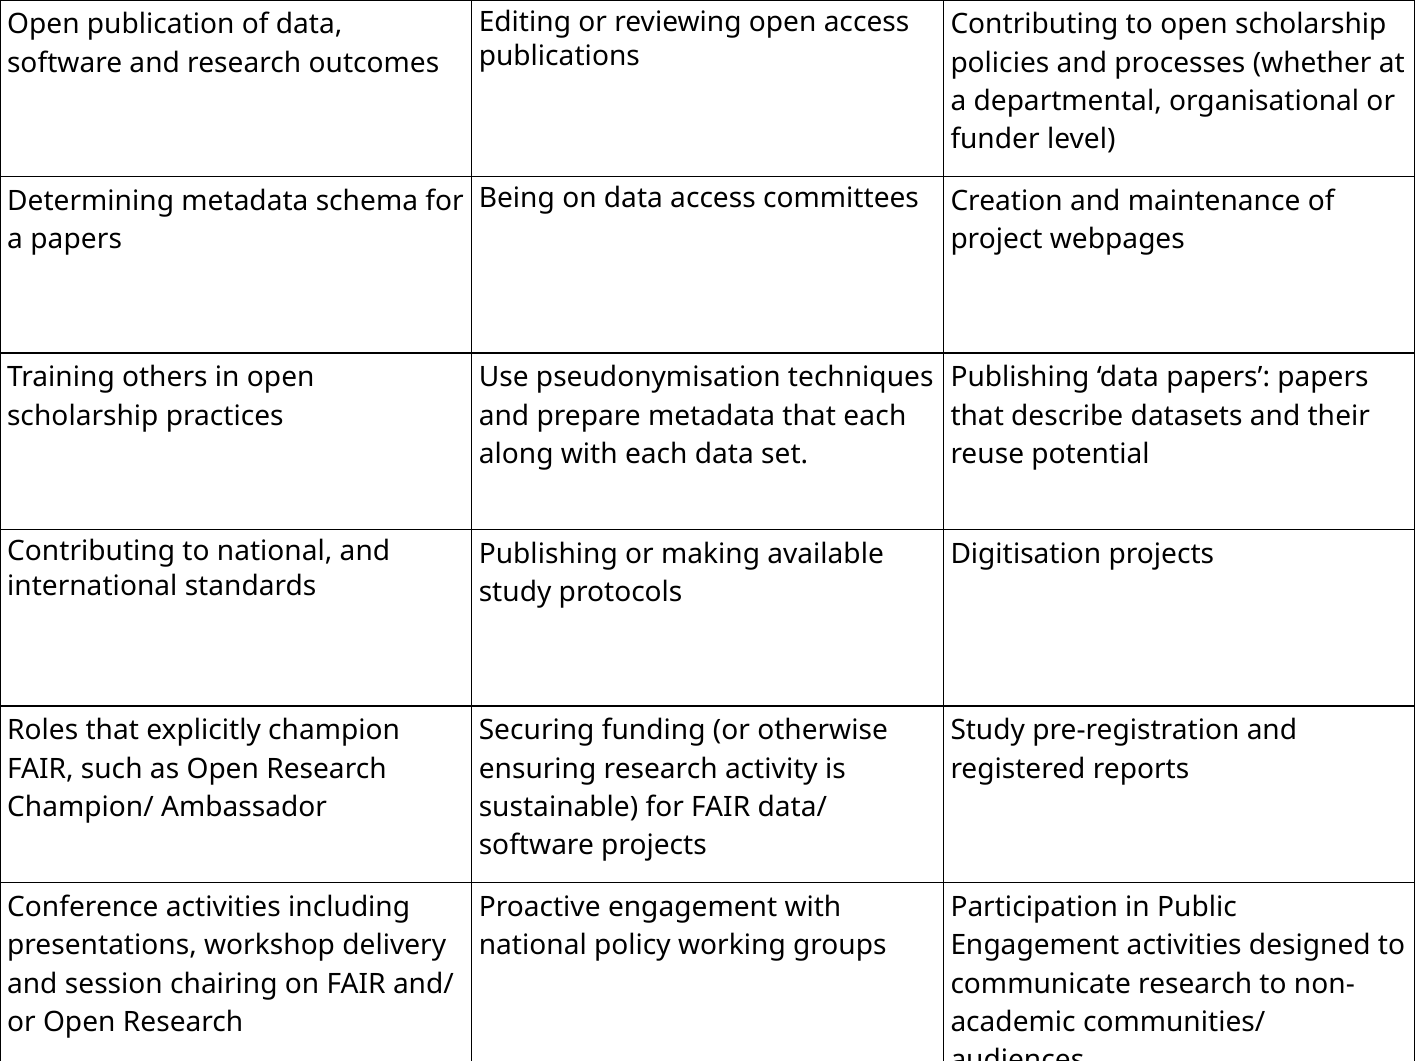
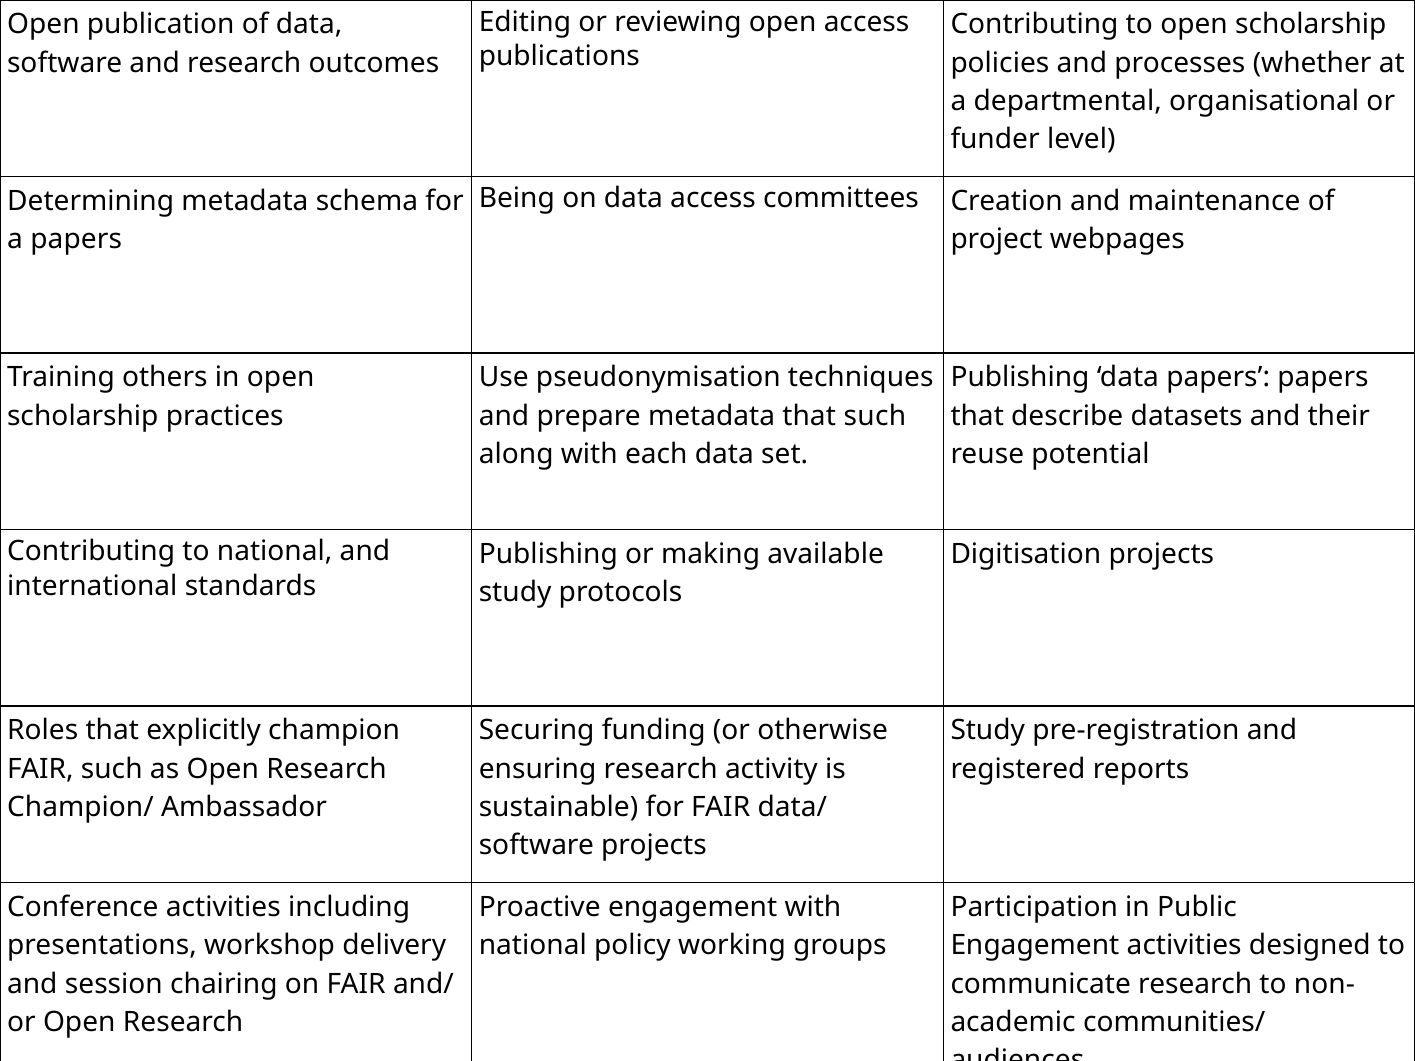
that each: each -> such (875, 416)
